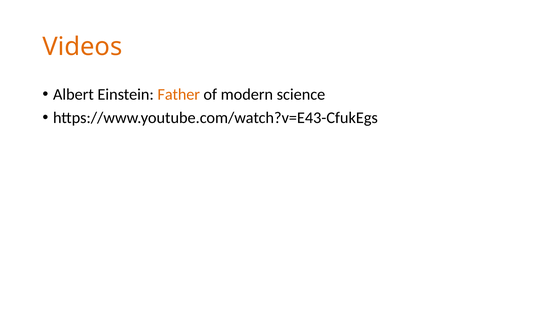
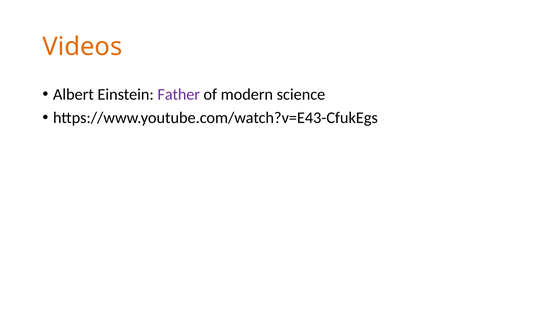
Father colour: orange -> purple (179, 94)
